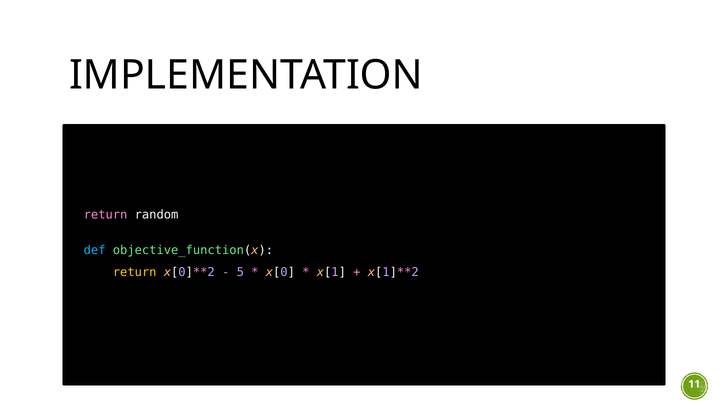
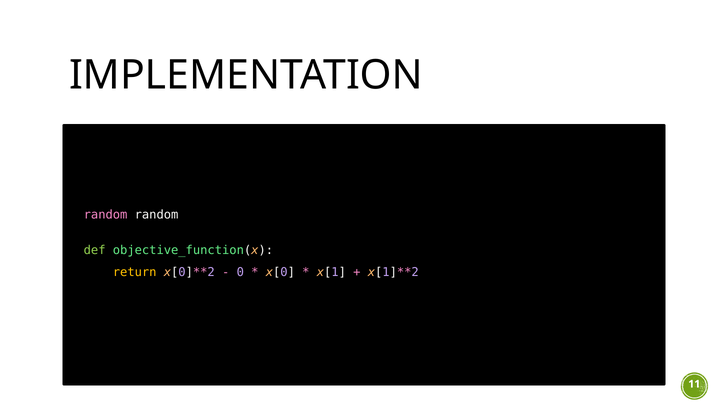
return: return -> random (106, 215)
def colour: light blue -> light green (95, 250)
5: 5 -> 0 (240, 272)
